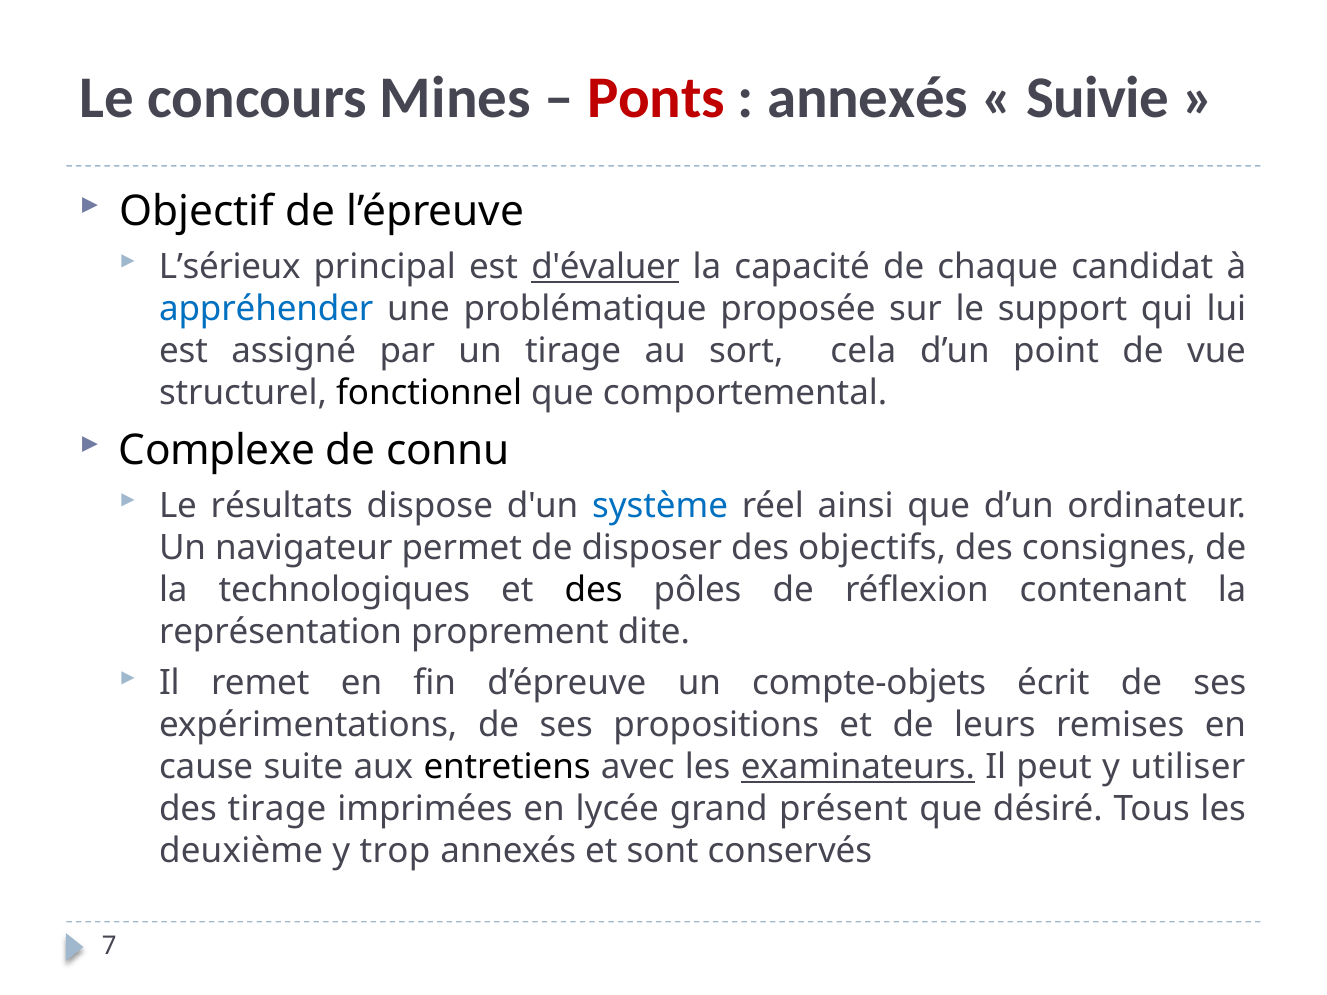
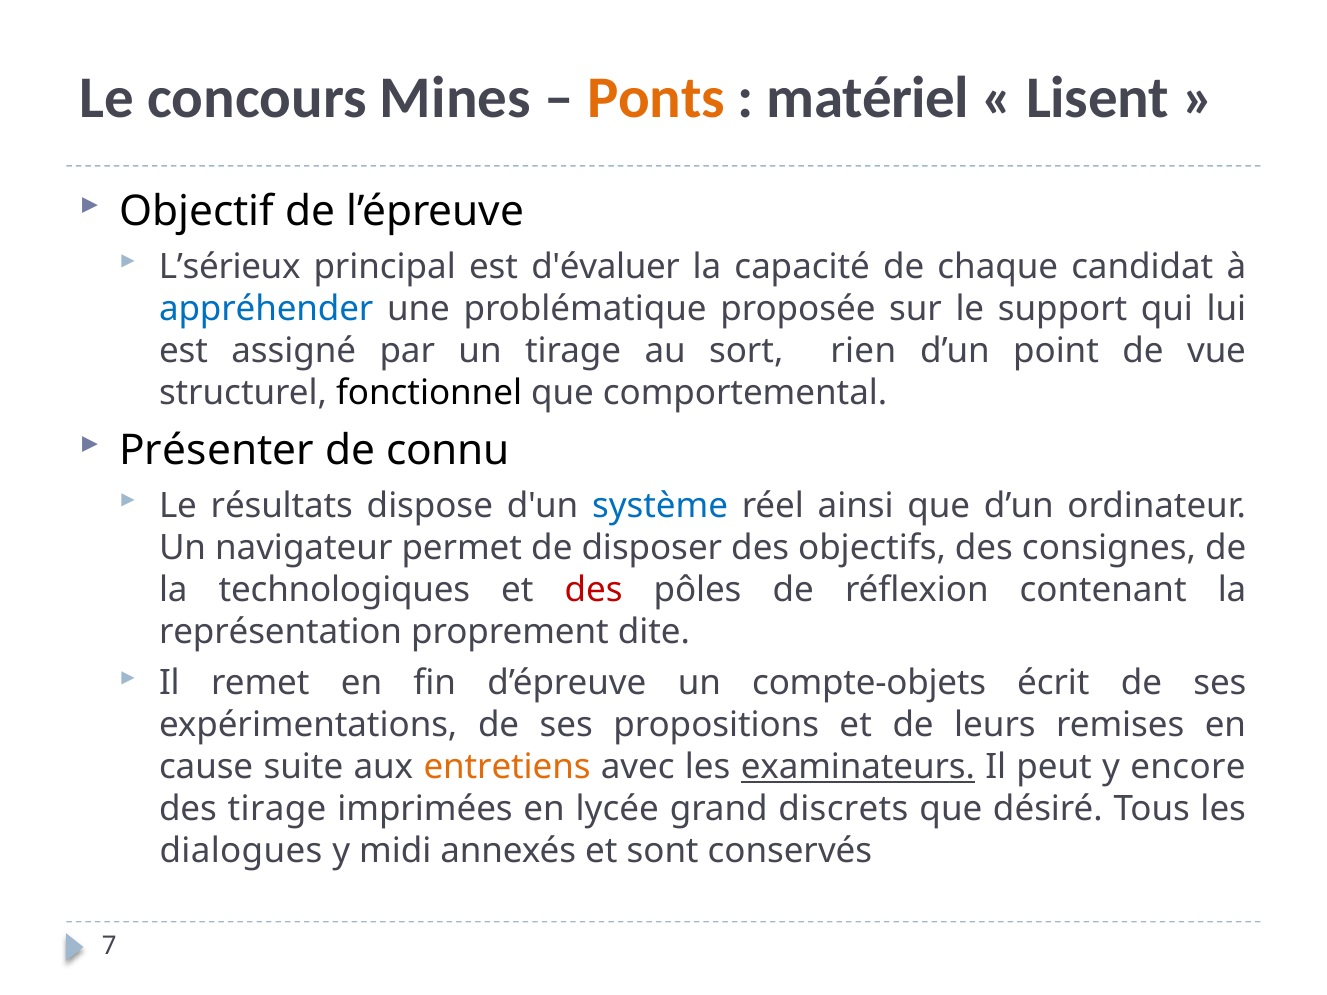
Ponts colour: red -> orange (656, 98)
annexés: annexés -> matériel (868, 98)
Suivie: Suivie -> Lisent (1098, 98)
d'évaluer underline: present -> none (606, 267)
cela: cela -> rien (863, 351)
Complexe: Complexe -> Présenter (217, 451)
des colour: black -> red (594, 590)
entretiens colour: black -> orange (507, 767)
utiliser: utiliser -> encore (1188, 767)
présent: présent -> discrets (843, 809)
deuxième: deuxième -> dialogues (241, 851)
trop: trop -> midi (395, 851)
